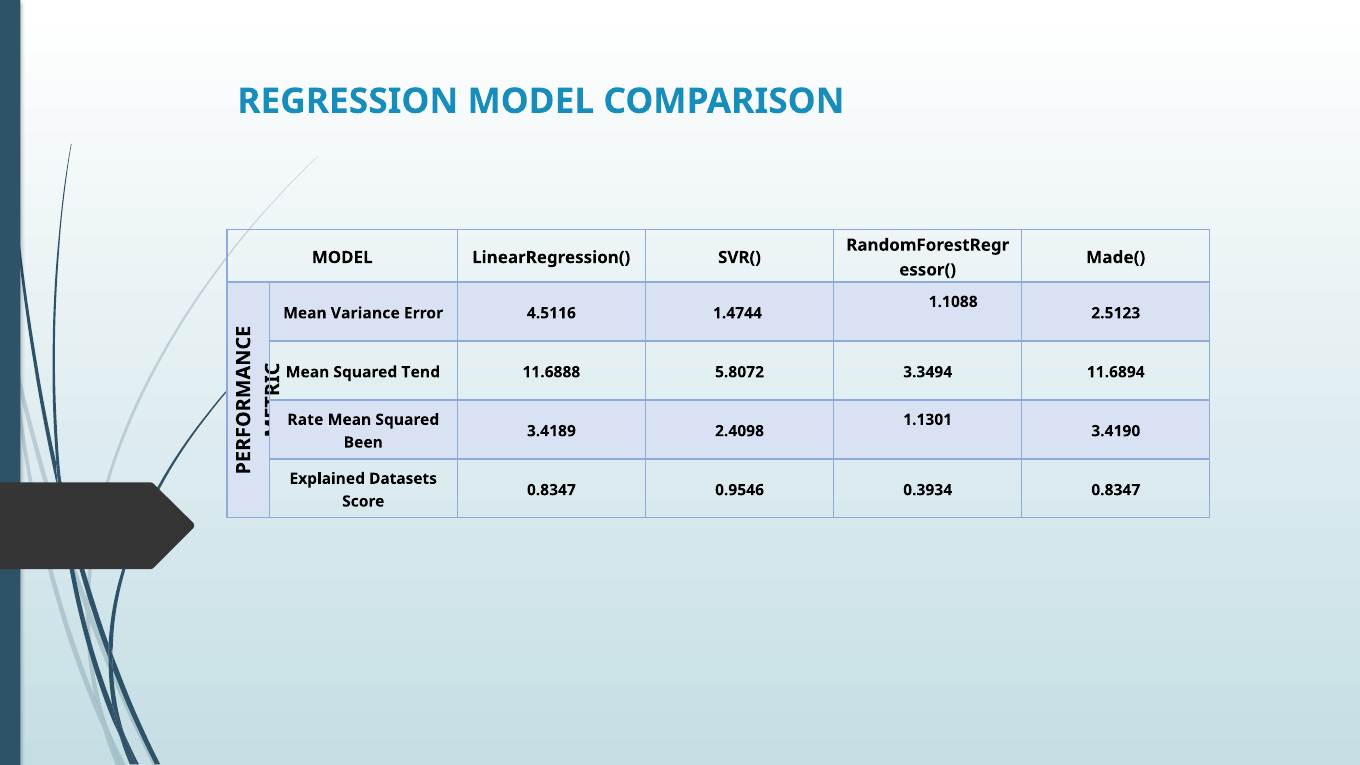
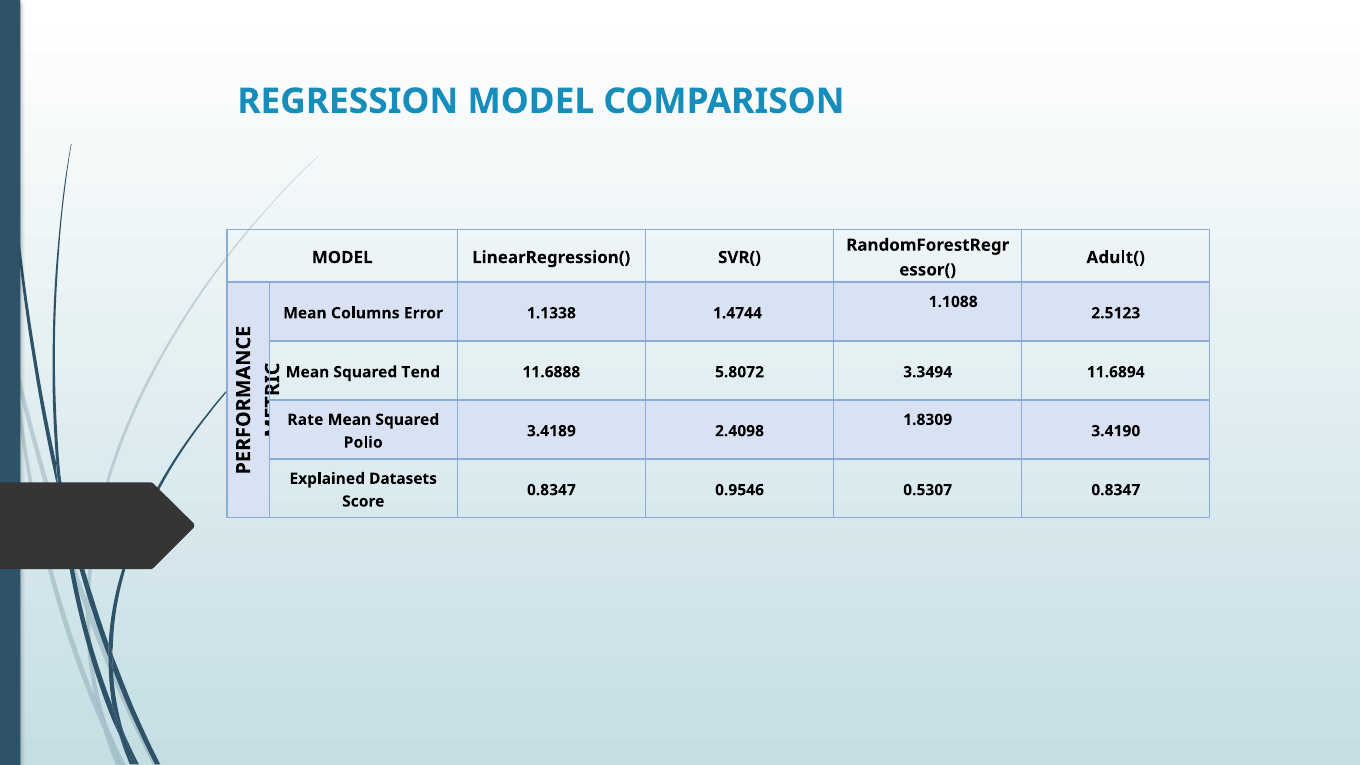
Made(: Made( -> Adult( (1116, 258)
Variance: Variance -> Columns (365, 313)
4.5116: 4.5116 -> 1.1338 (551, 313)
1.1301: 1.1301 -> 1.8309 (928, 420)
Been: Been -> Polio (363, 442)
0.3934: 0.3934 -> 0.5307 (928, 490)
